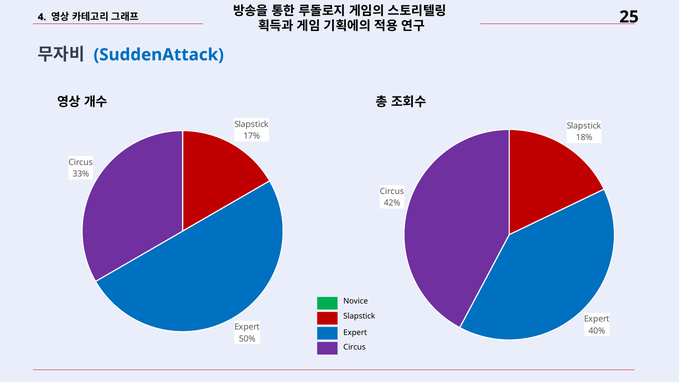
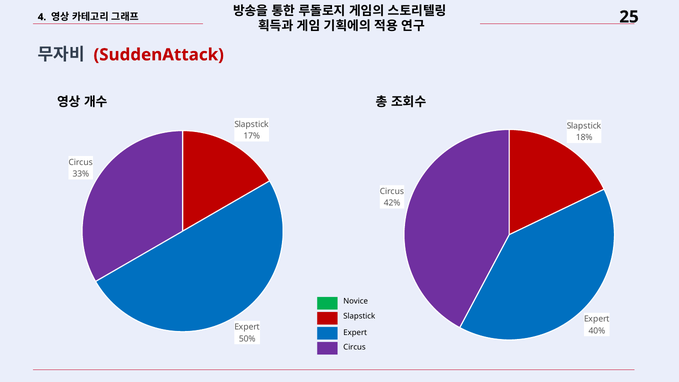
SuddenAttack colour: blue -> red (159, 55)
